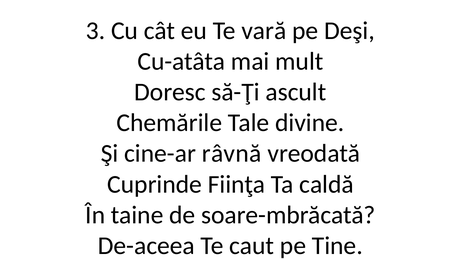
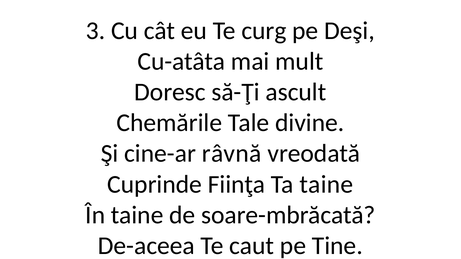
vară: vară -> curg (264, 31)
Ta caldă: caldă -> taine (326, 184)
